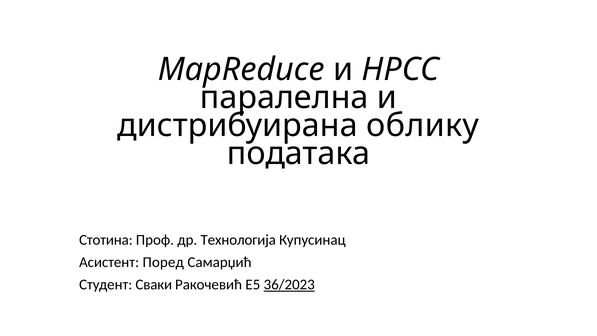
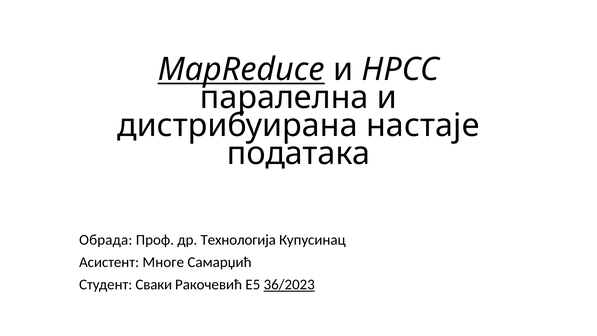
MapReduce underline: none -> present (241, 70)
облику: облику -> настаје (423, 125)
Стотина: Стотина -> Обрада (106, 240)
Поред: Поред -> Многе (163, 262)
